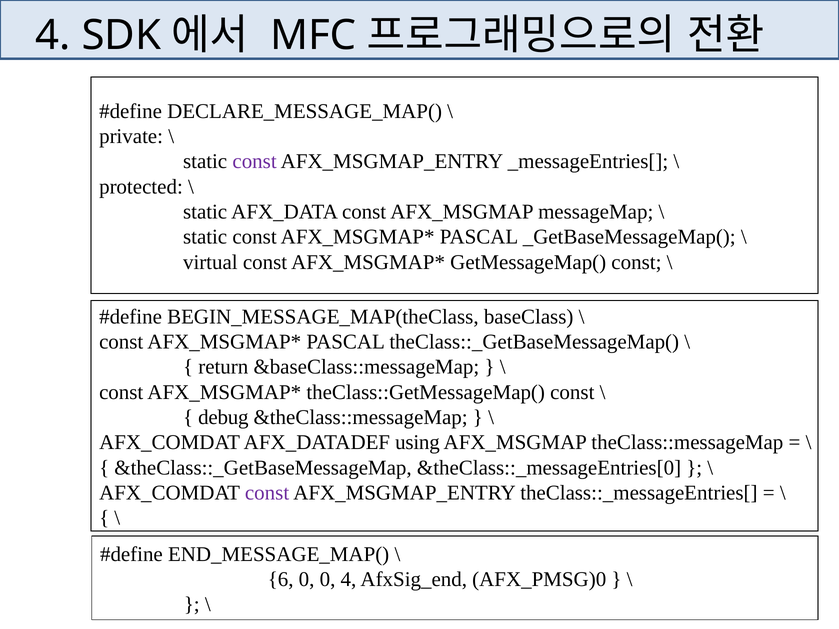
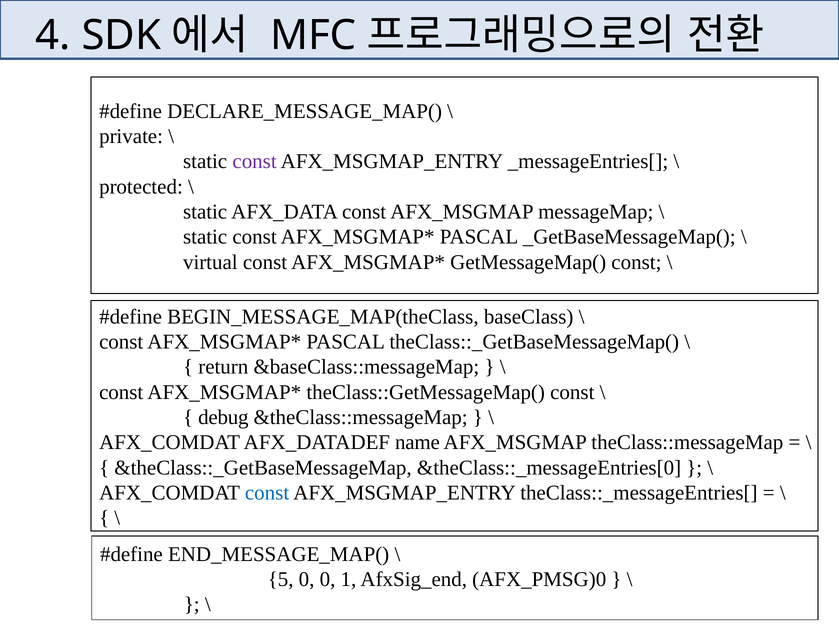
using: using -> name (417, 443)
const colour: purple -> blue (267, 493)
6: 6 -> 5 (281, 580)
0 4: 4 -> 1 (348, 580)
